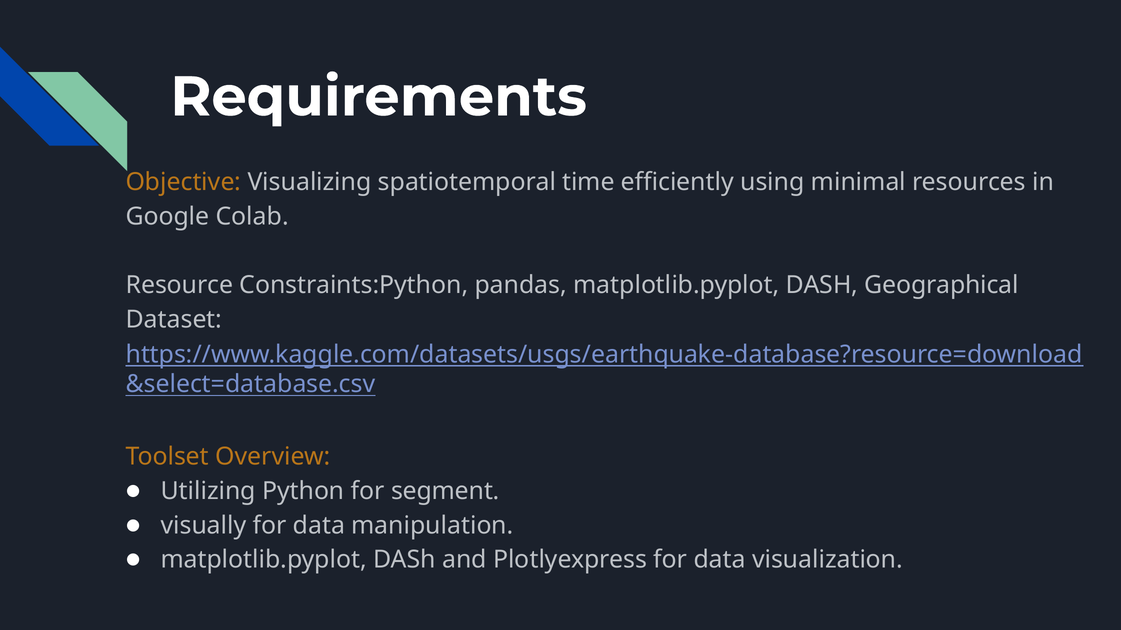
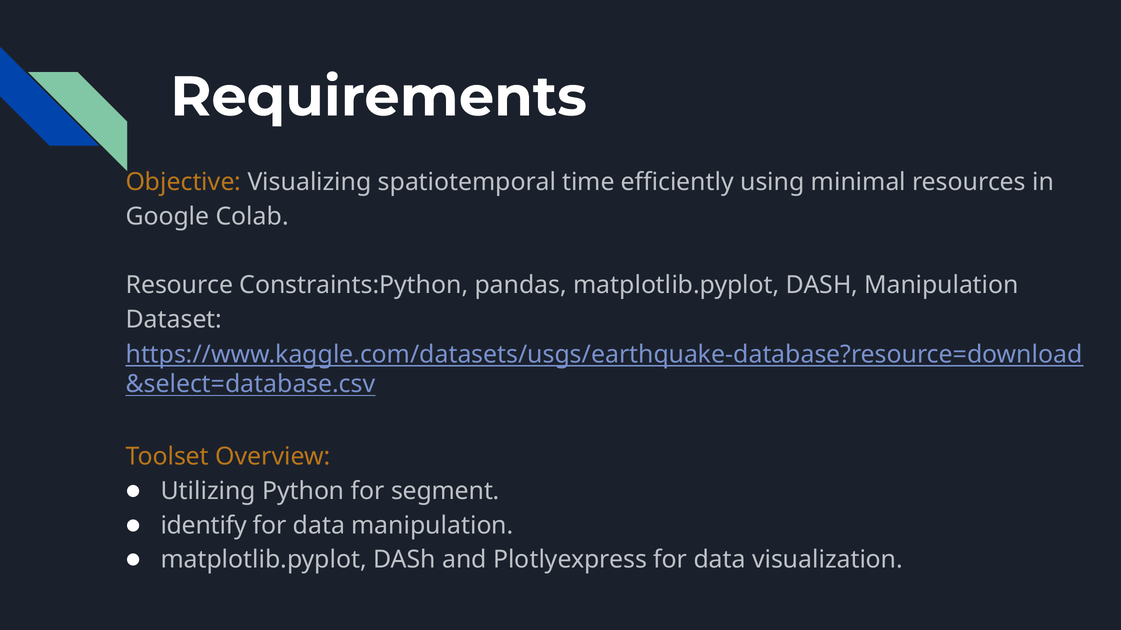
DASH Geographical: Geographical -> Manipulation (941, 285)
visually: visually -> identify (204, 526)
